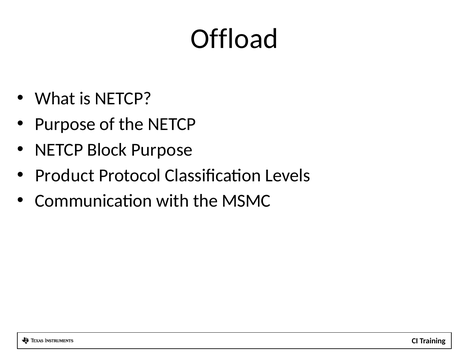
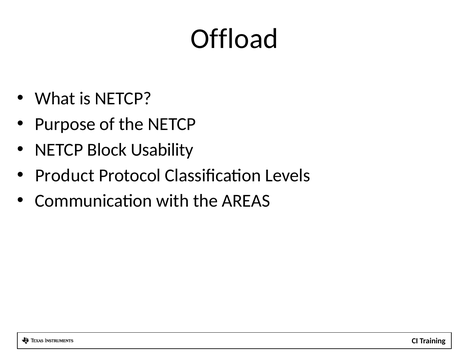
Block Purpose: Purpose -> Usability (162, 150)
MSMC: MSMC -> AREAS (246, 201)
